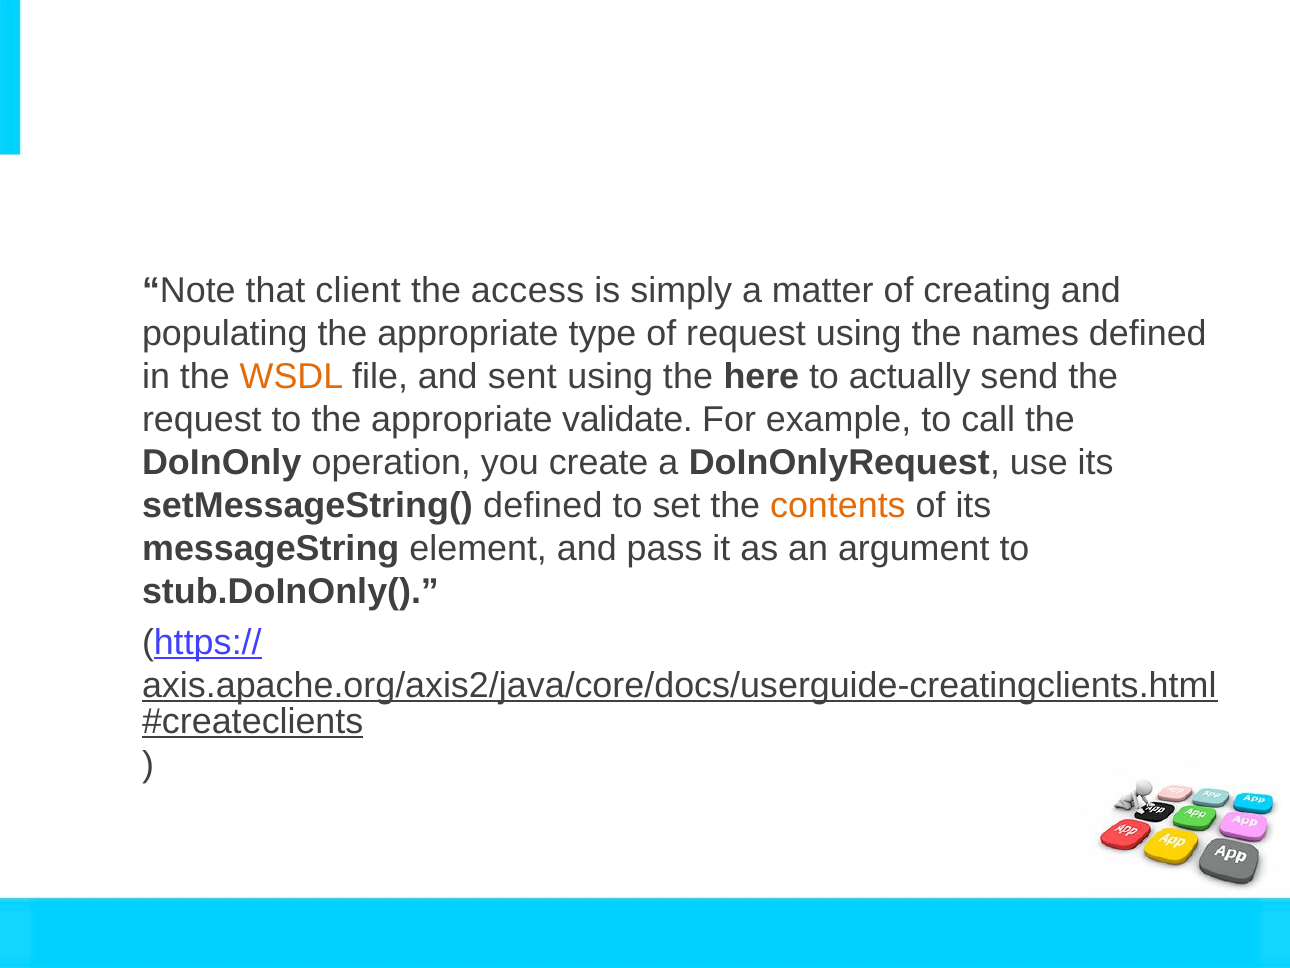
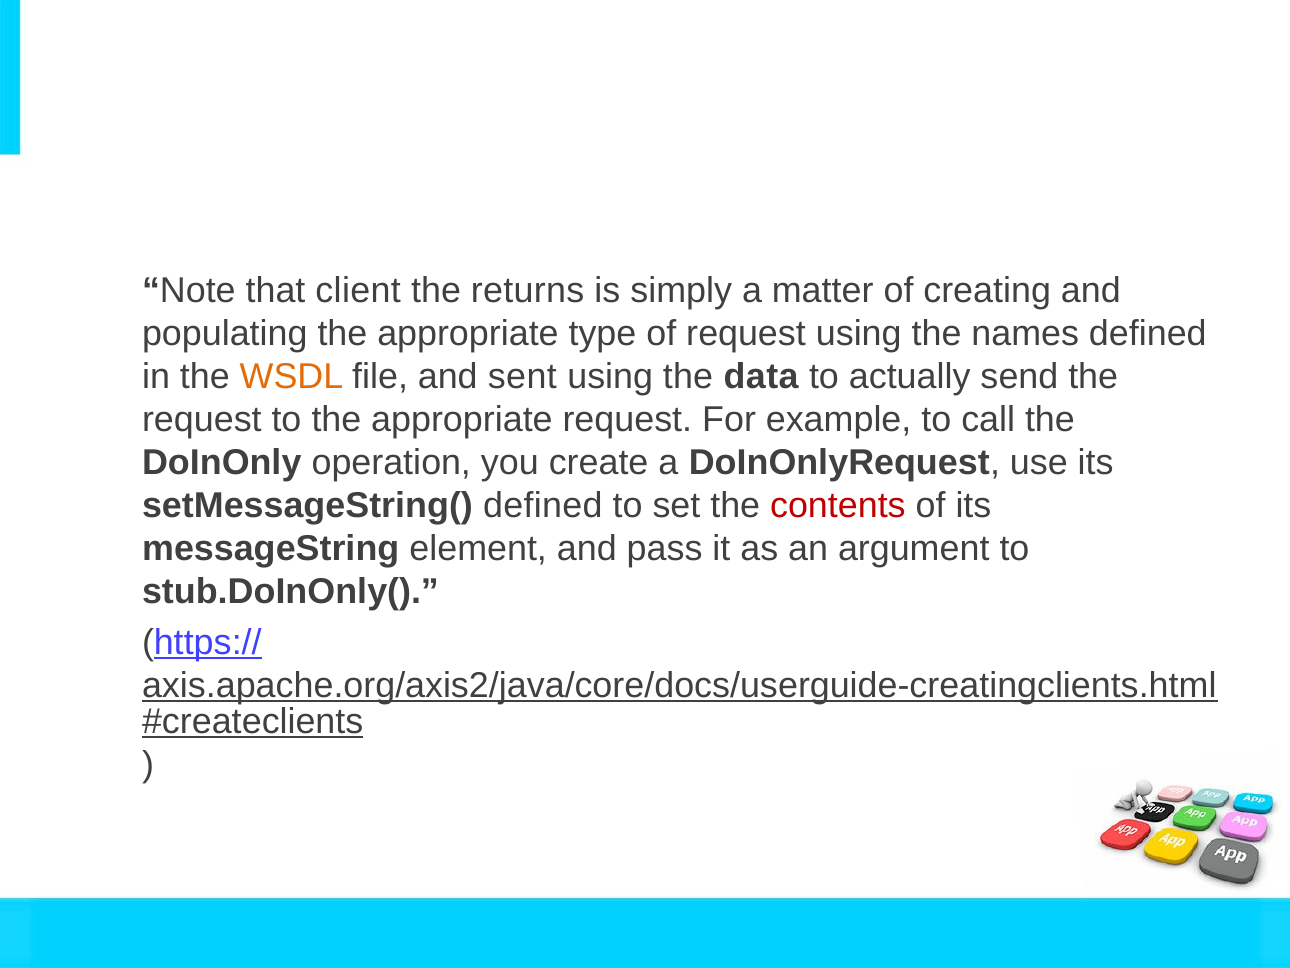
access: access -> returns (528, 291)
here: here -> data (761, 377)
appropriate validate: validate -> request (627, 420)
contents colour: orange -> red (838, 506)
